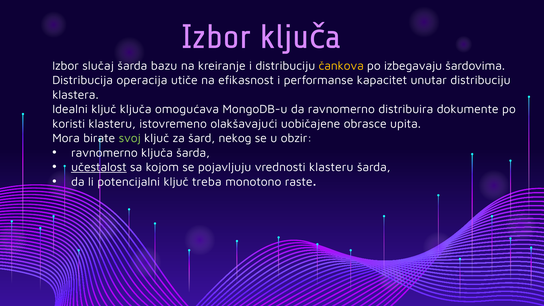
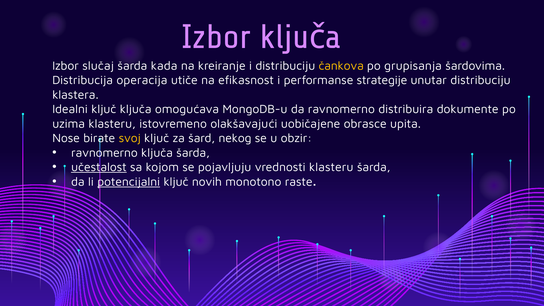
bazu: bazu -> kada (164, 66)
izbegavaju: izbegavaju -> grupisanja (413, 66)
kapacitet: kapacitet -> strategije (382, 80)
koristi: koristi -> uzima (69, 124)
Mora: Mora -> Nose (66, 138)
svoj colour: light green -> yellow (130, 138)
potencijalni underline: none -> present (129, 182)
treba: treba -> novih (207, 182)
